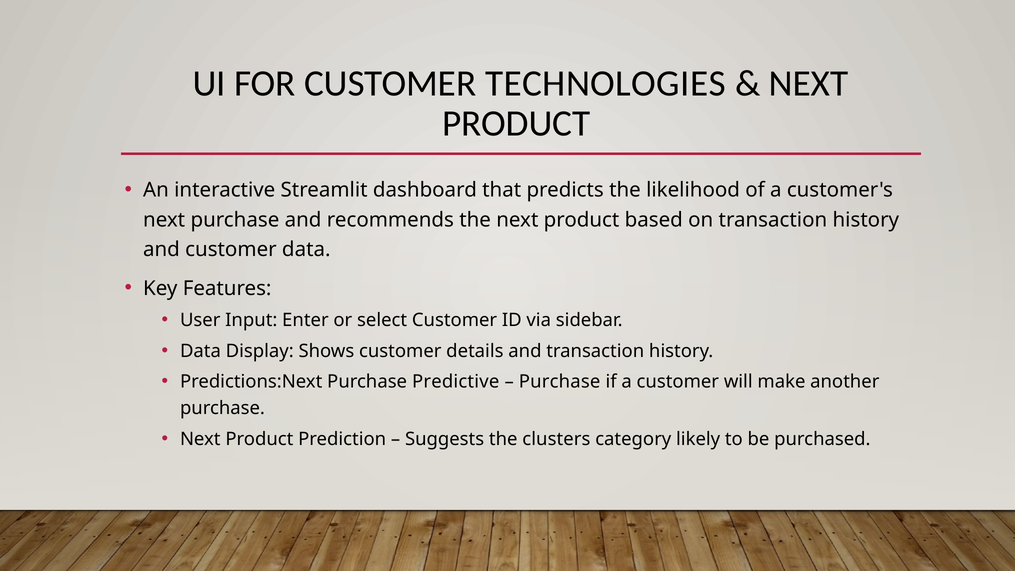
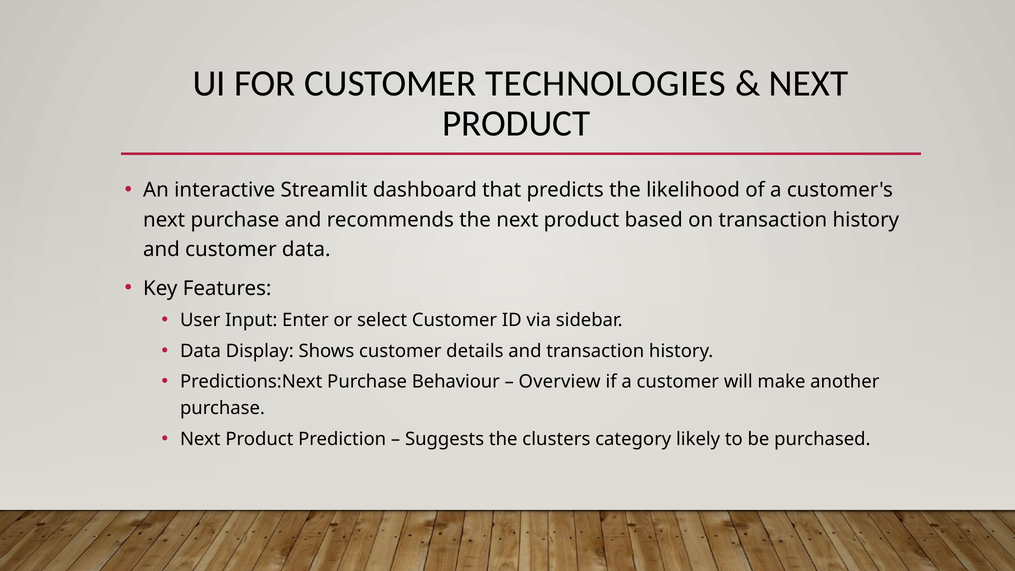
Predictive: Predictive -> Behaviour (456, 382)
Purchase: Purchase -> Overview (560, 382)
